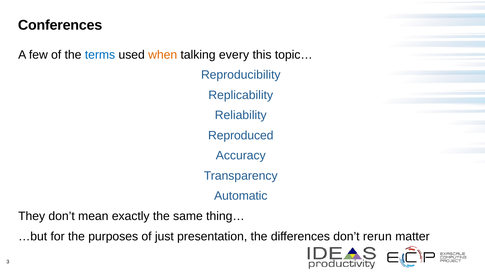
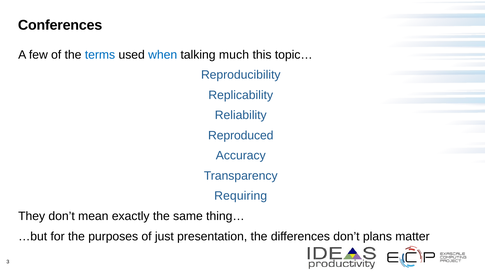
when colour: orange -> blue (163, 55)
every: every -> much (234, 55)
Automatic: Automatic -> Requiring (241, 196)
rerun: rerun -> plans (377, 236)
